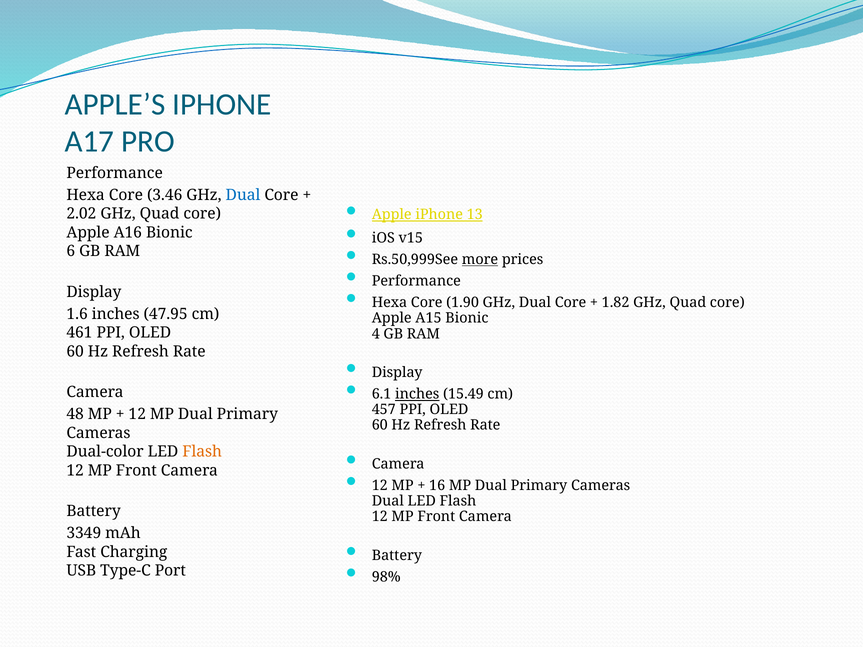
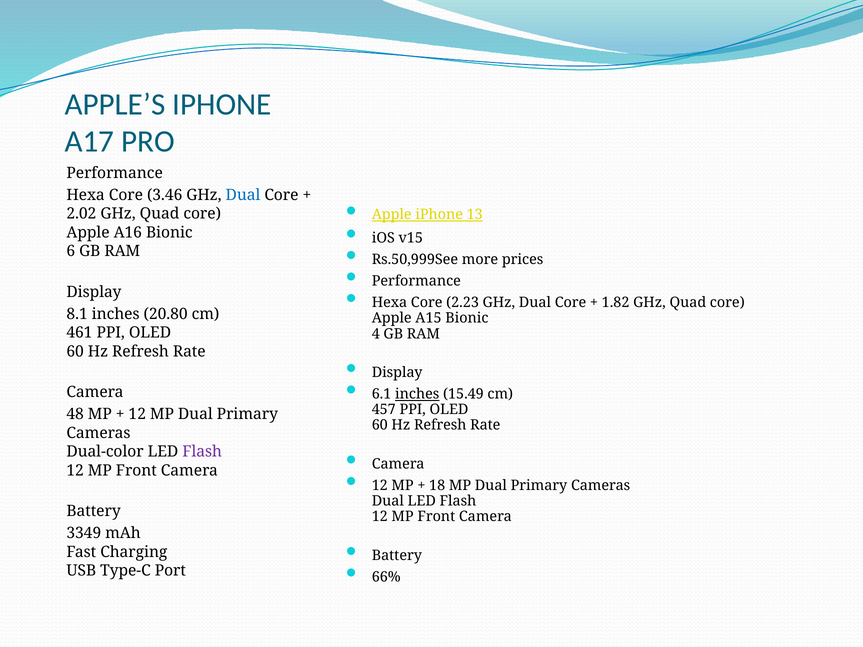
more underline: present -> none (480, 260)
1.90: 1.90 -> 2.23 (463, 303)
1.6: 1.6 -> 8.1 (77, 314)
47.95: 47.95 -> 20.80 (166, 314)
Flash colour: orange -> purple (202, 452)
16: 16 -> 18 (437, 486)
98%: 98% -> 66% (386, 577)
